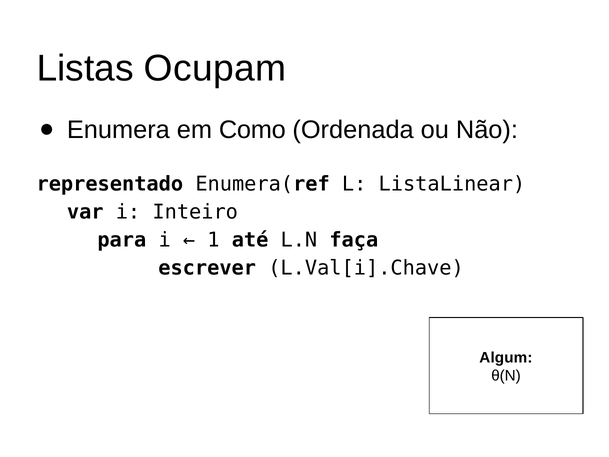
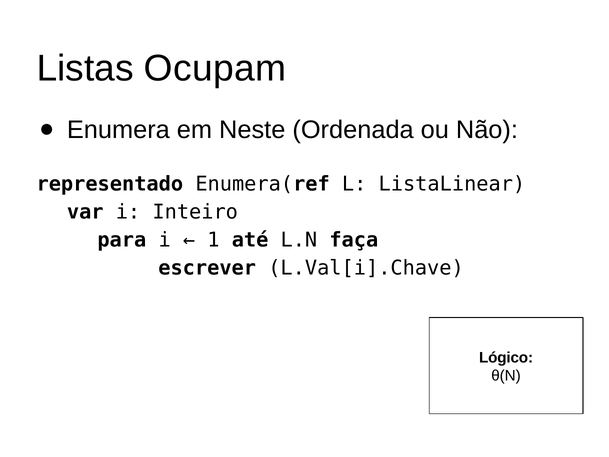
Como: Como -> Neste (252, 130)
Algum: Algum -> Lógico (506, 357)
